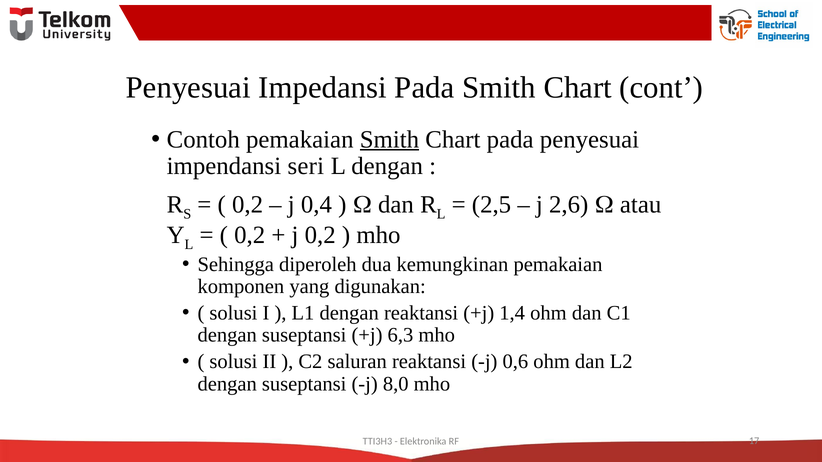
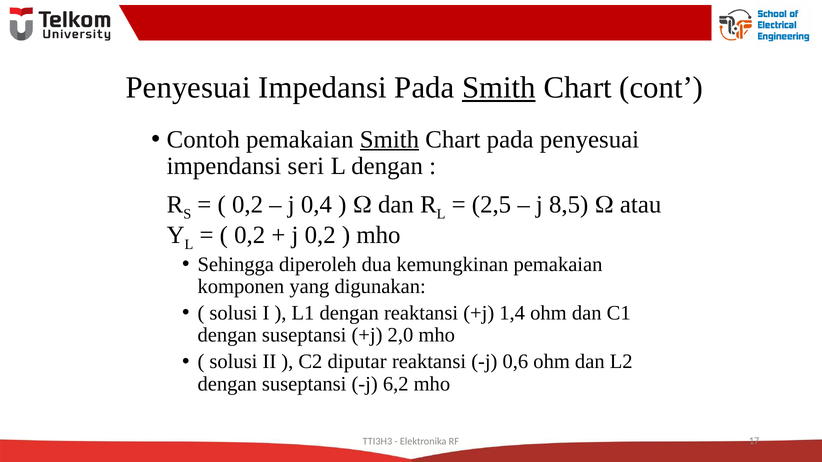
Smith underline: none -> present (499, 88)
2,6: 2,6 -> 8,5 (569, 205)
6,3: 6,3 -> 2,0 (400, 335)
saluran: saluran -> diputar (357, 362)
8,0: 8,0 -> 6,2 (396, 384)
